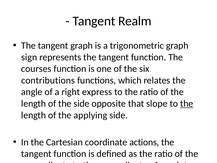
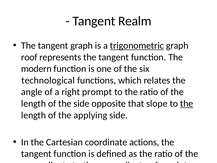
trigonometric underline: none -> present (137, 46)
sign: sign -> roof (29, 57)
courses: courses -> modern (36, 69)
contributions: contributions -> technological (48, 80)
express: express -> prompt (97, 92)
